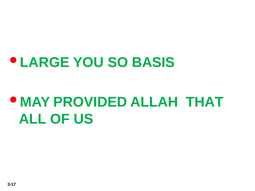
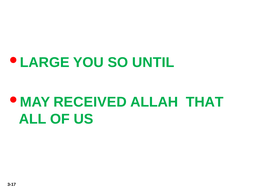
BASIS: BASIS -> UNTIL (153, 62)
PROVIDED: PROVIDED -> RECEIVED (90, 102)
